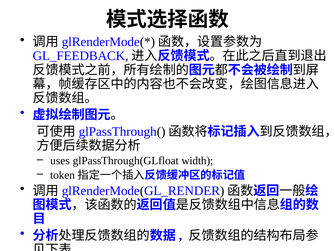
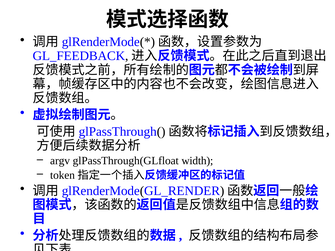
uses: uses -> argv (60, 161)
